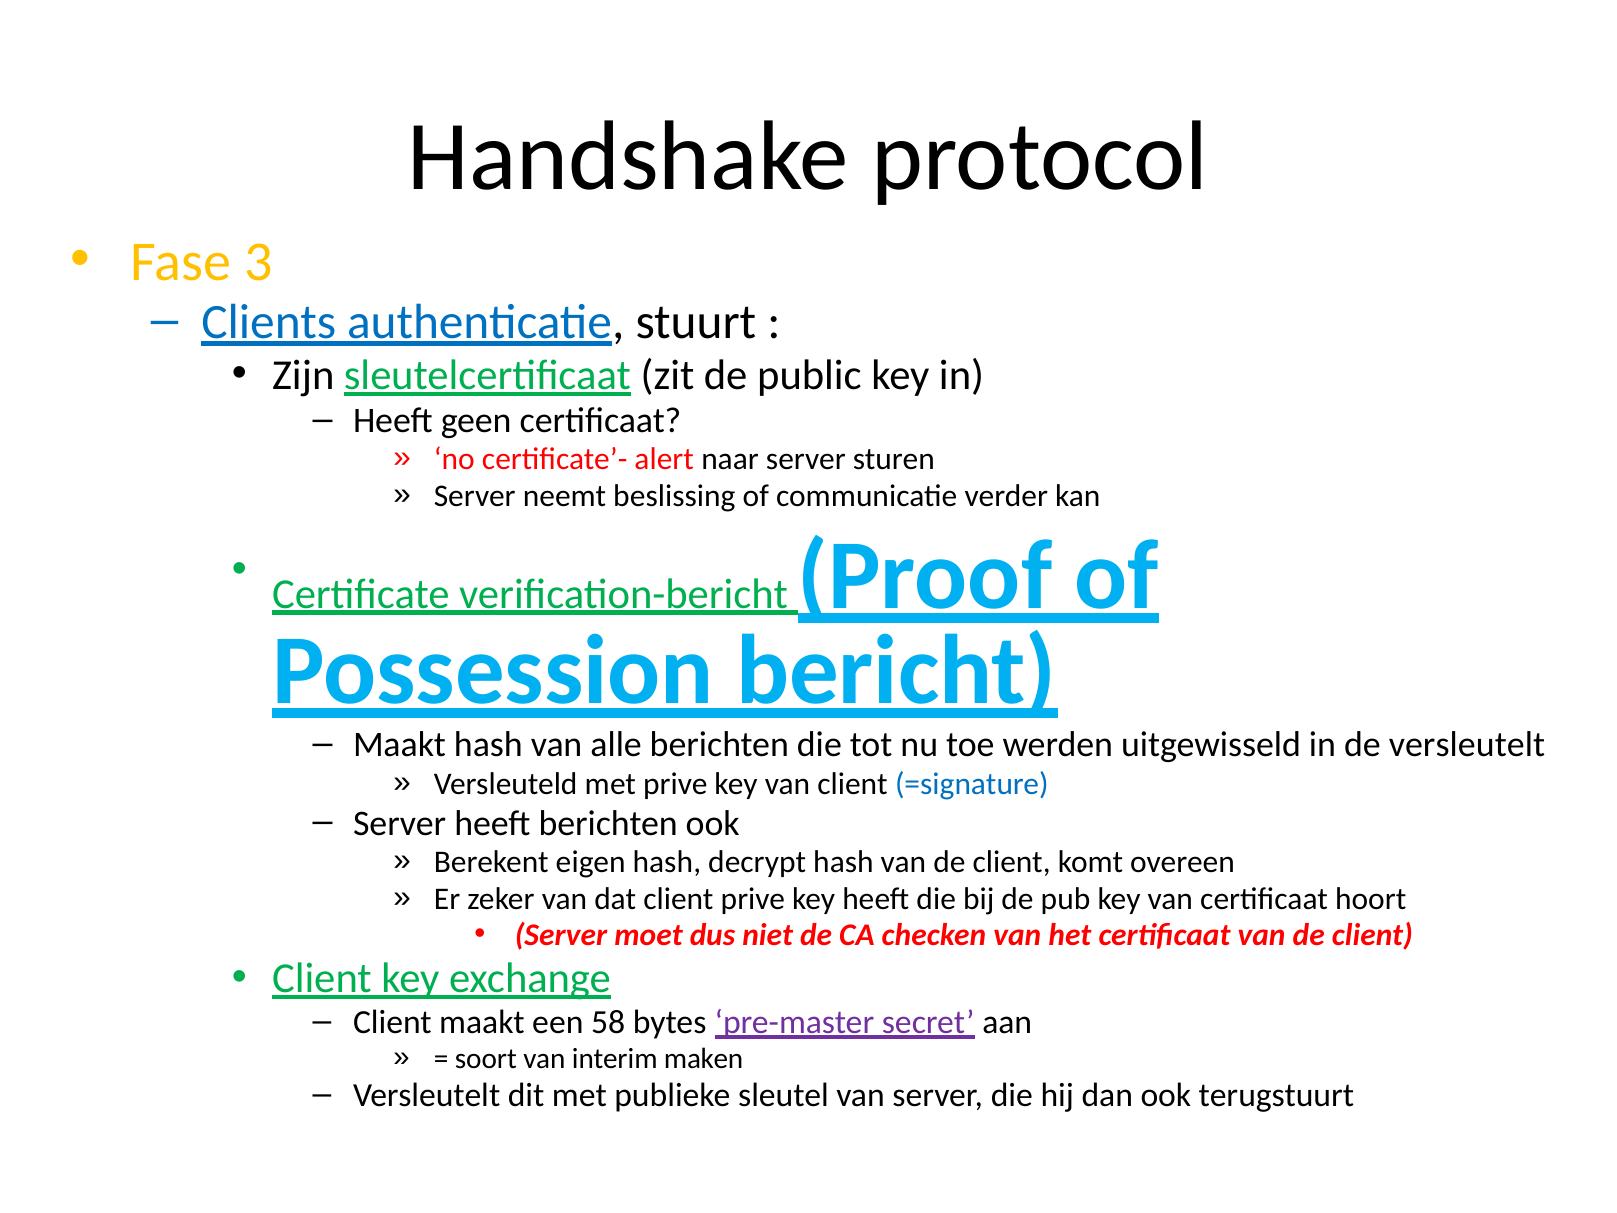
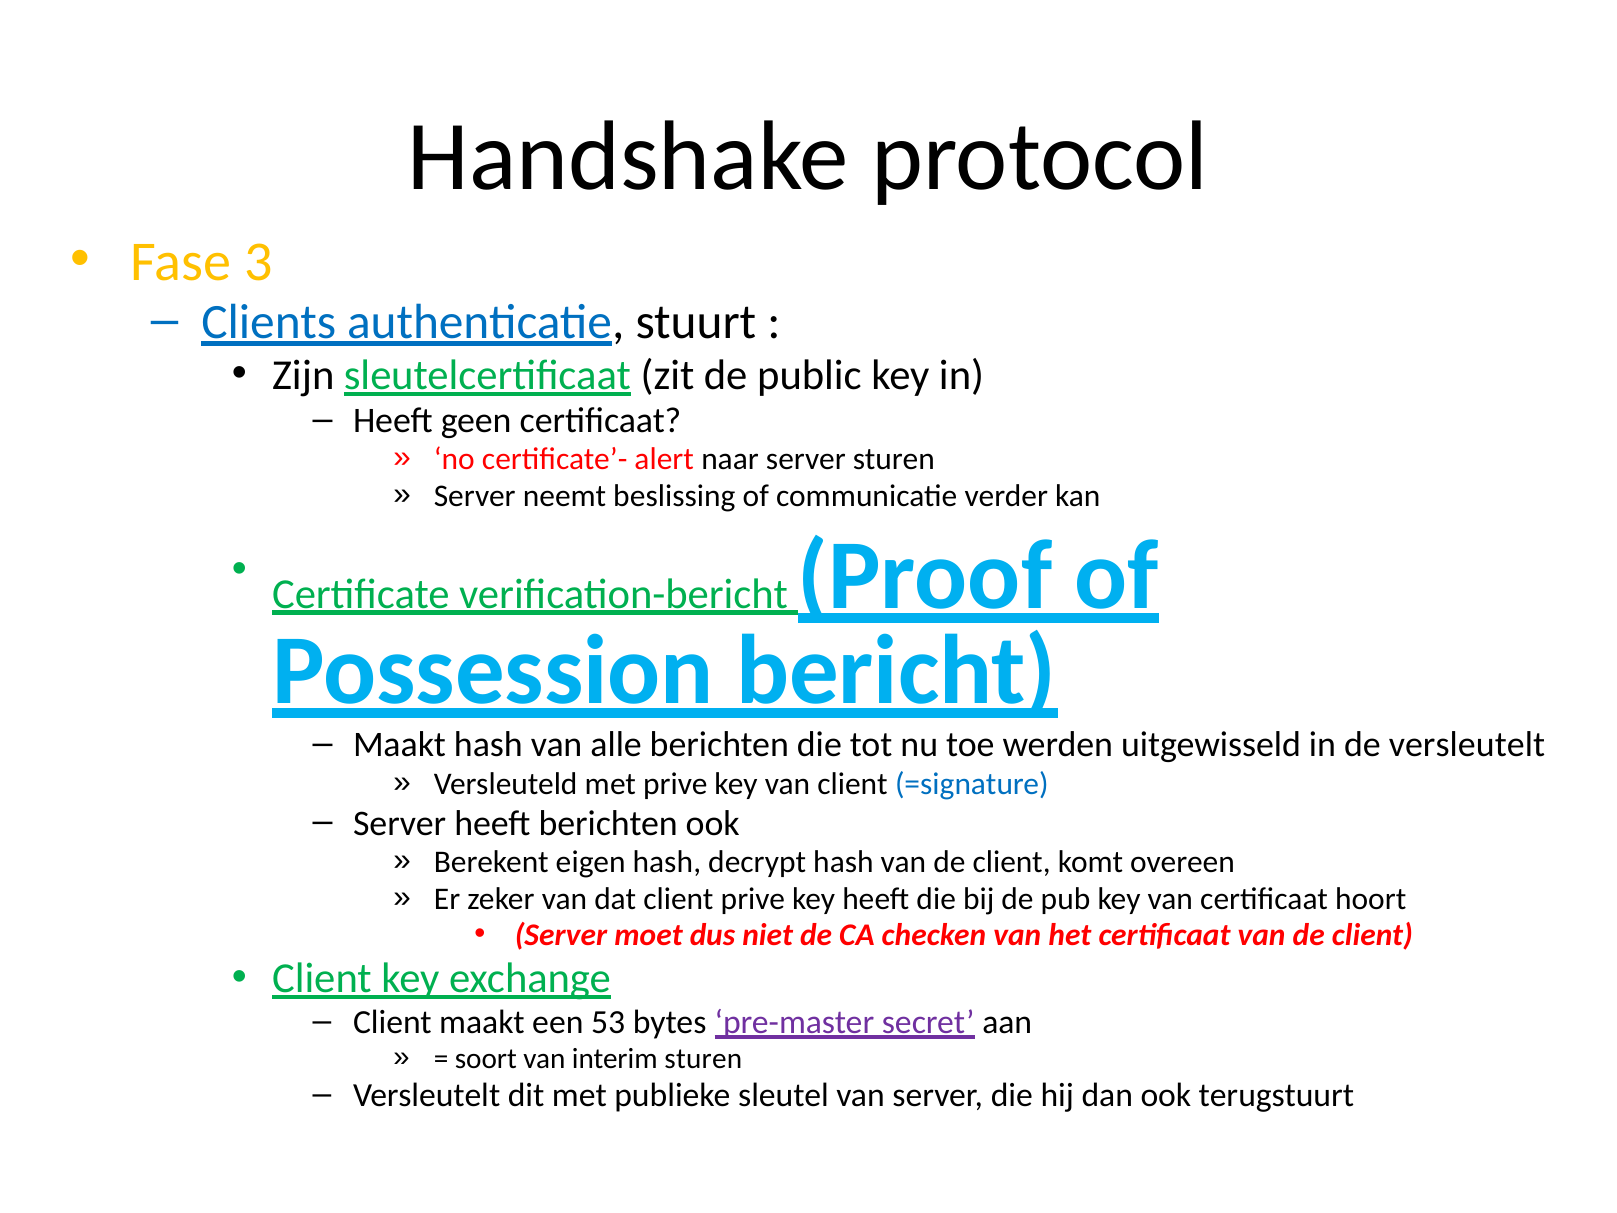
58: 58 -> 53 (608, 1022)
interim maken: maken -> sturen (703, 1059)
